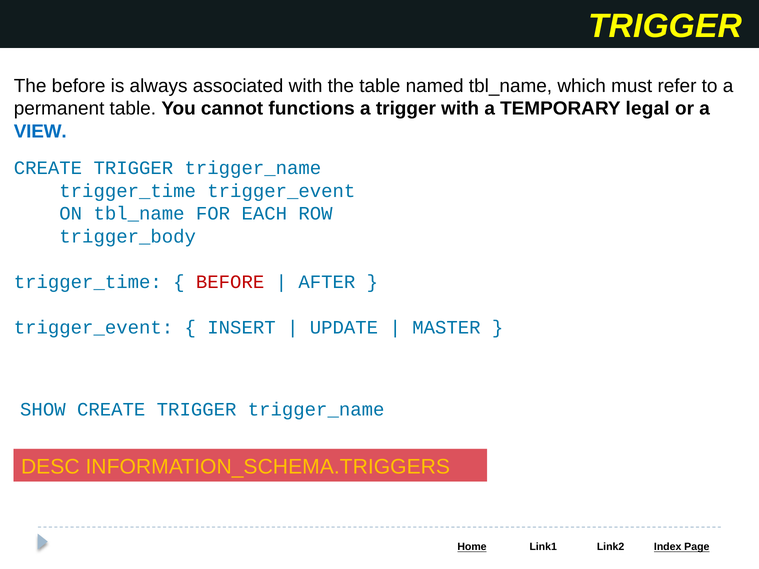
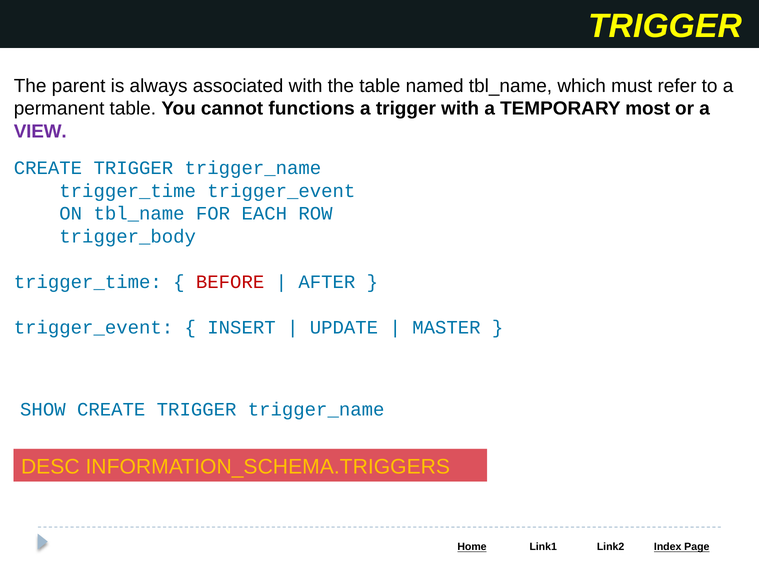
The before: before -> parent (79, 86)
legal: legal -> most (648, 109)
VIEW colour: blue -> purple (40, 132)
